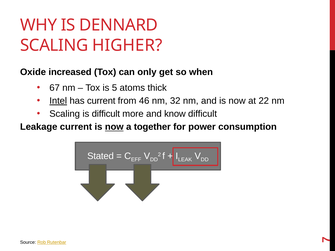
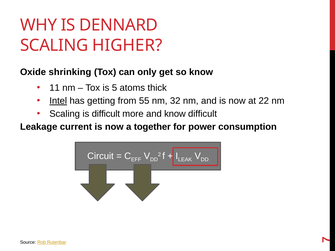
increased: increased -> shrinking (70, 72)
so when: when -> know (201, 72)
67: 67 -> 11 (55, 88)
has current: current -> getting (101, 101)
46: 46 -> 55 (144, 101)
now underline: present -> none (114, 127)
Stated: Stated -> Circuit (100, 156)
